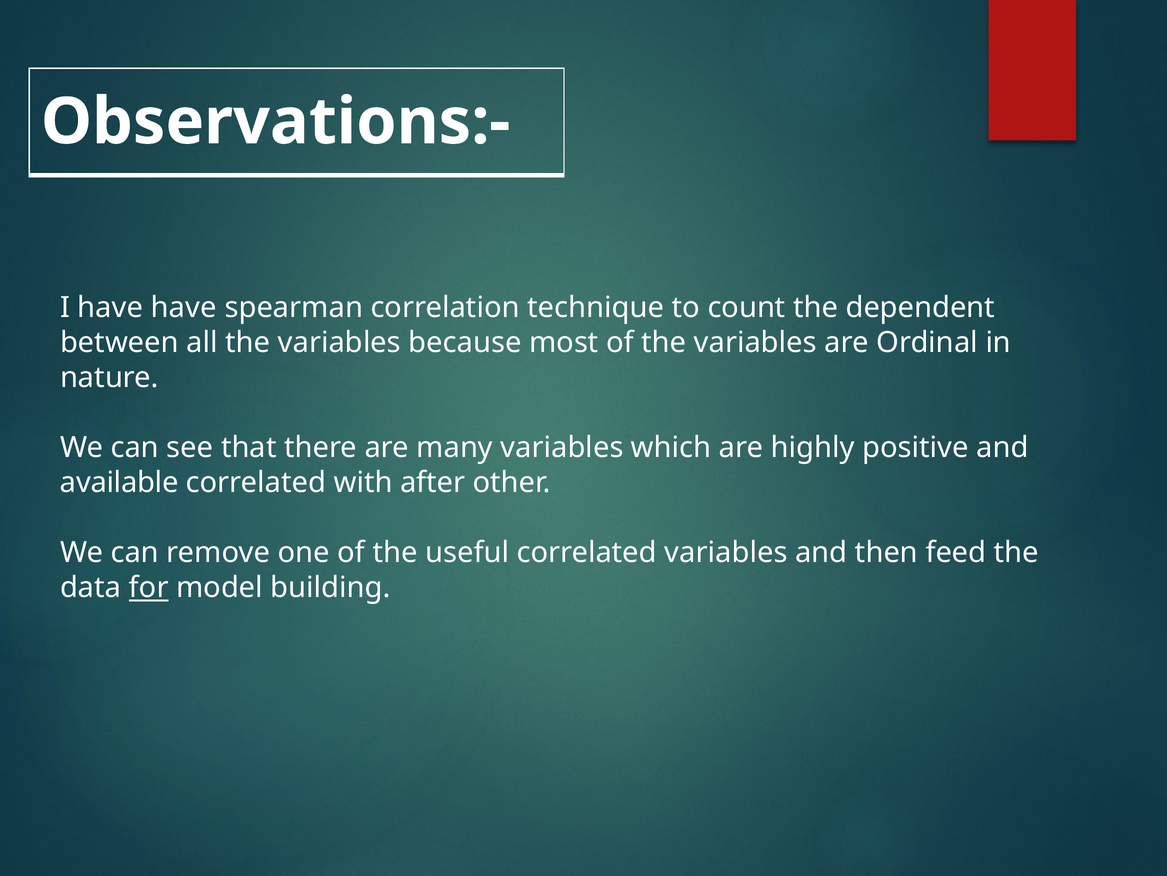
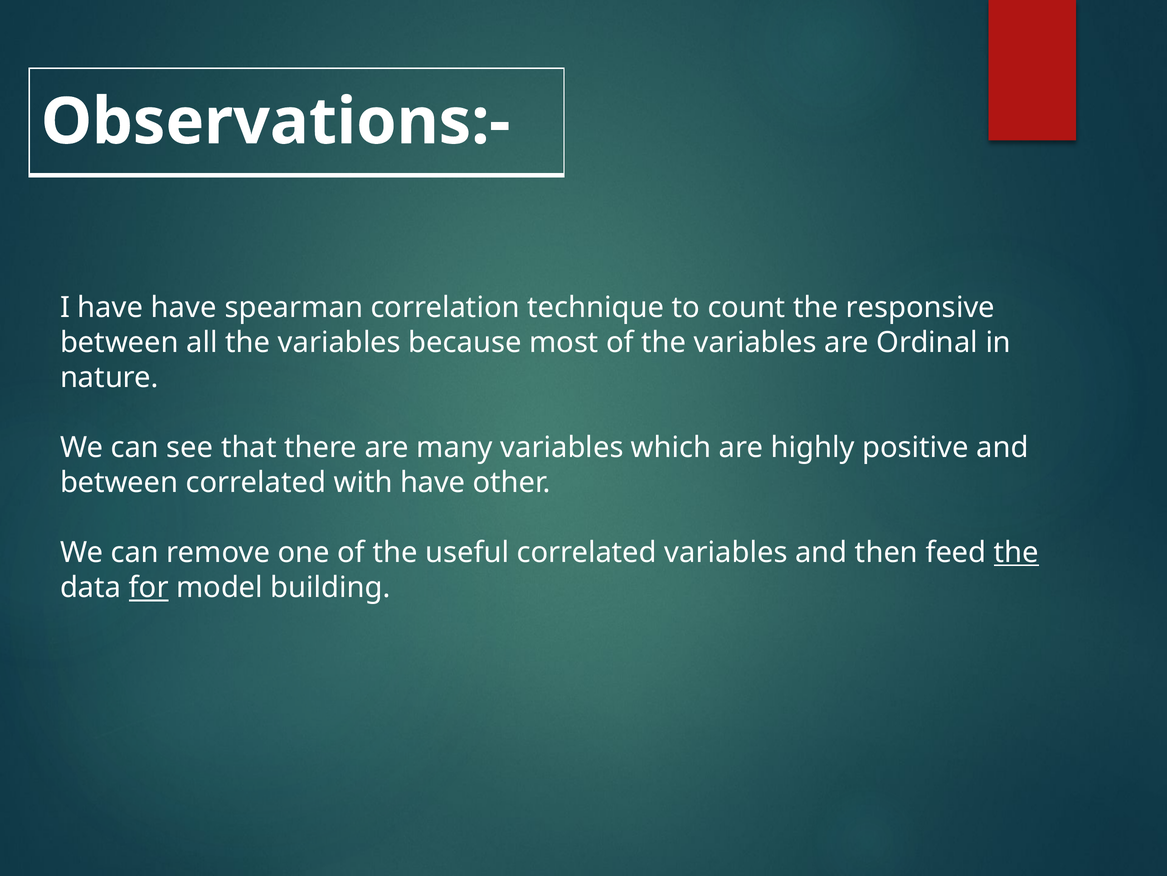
dependent: dependent -> responsive (920, 307)
available: available -> between (119, 482)
with after: after -> have (433, 482)
the underline: none -> present (1016, 552)
